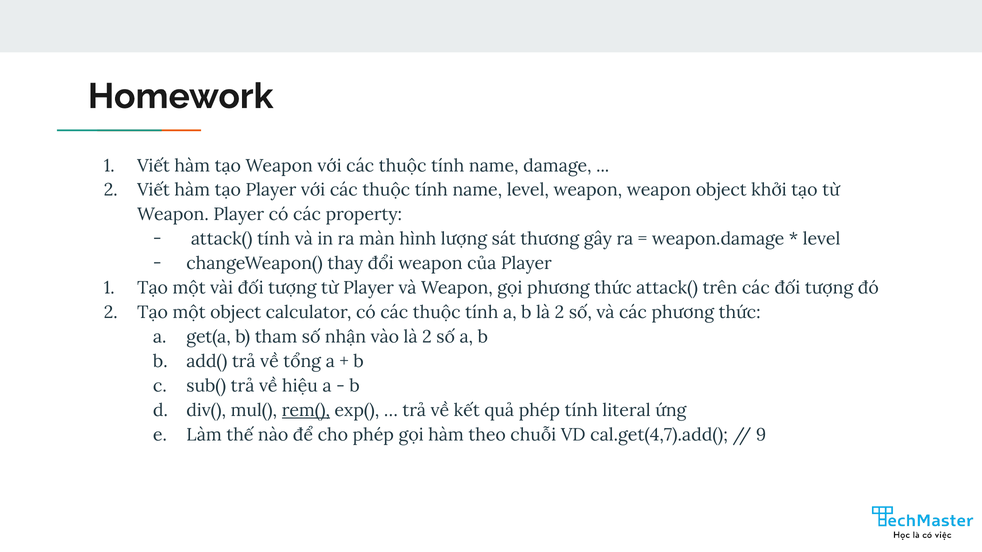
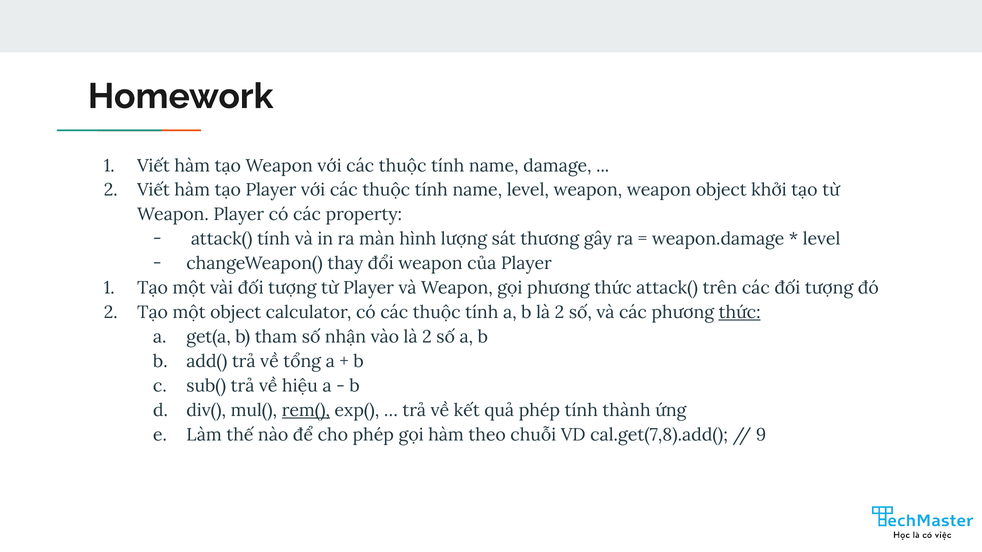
thức underline: none -> present (740, 313)
literal: literal -> thành (627, 411)
cal.get(4,7).add(: cal.get(4,7).add( -> cal.get(7,8).add( (659, 435)
